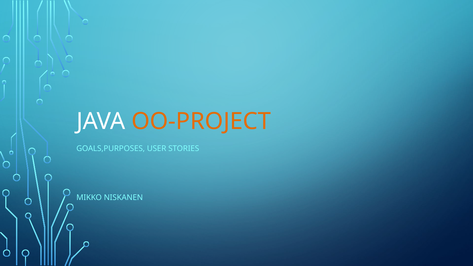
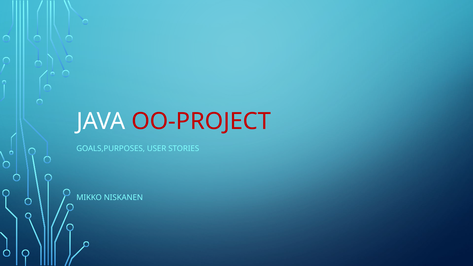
OO-PROJECT colour: orange -> red (201, 121)
